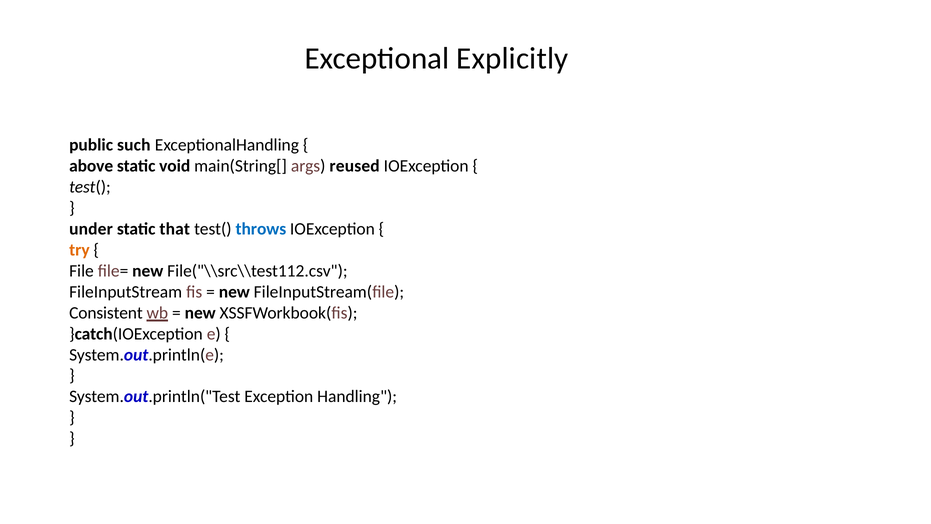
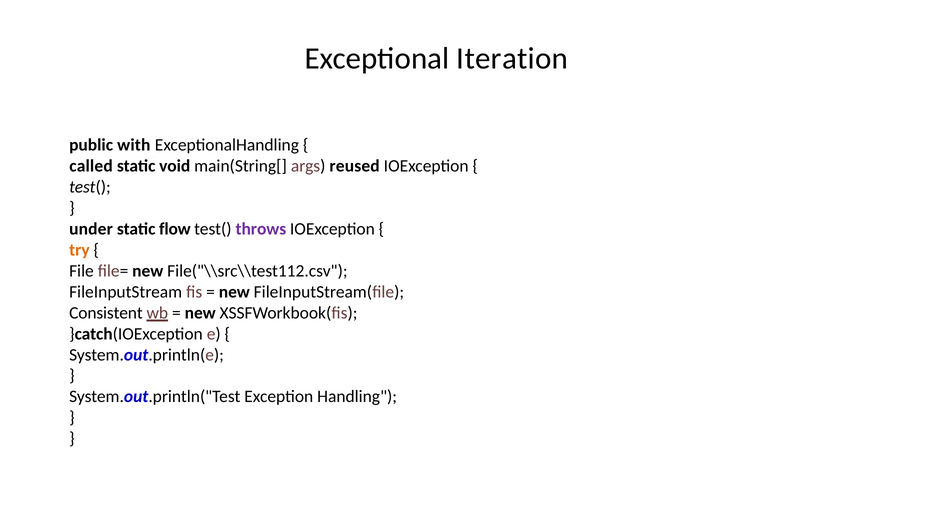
Explicitly: Explicitly -> Iteration (512, 58)
such: such -> with (134, 145)
above: above -> called (91, 166)
that: that -> flow (175, 229)
throws colour: blue -> purple (261, 229)
